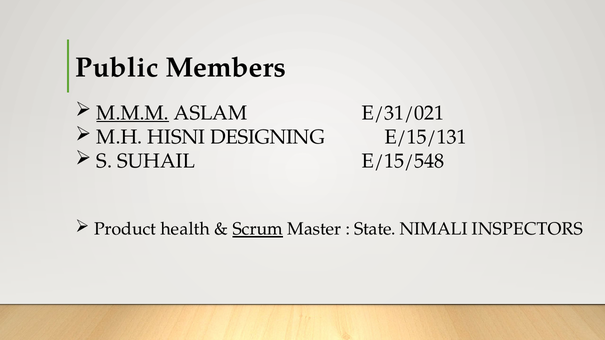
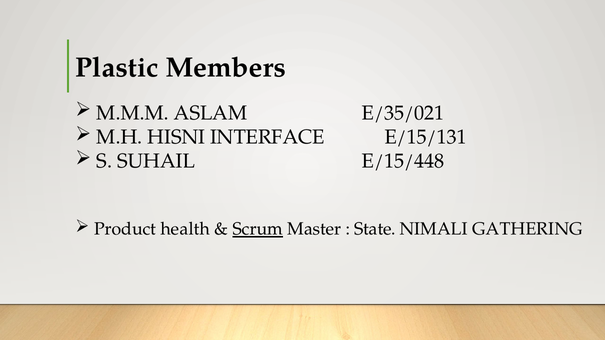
Public: Public -> Plastic (117, 67)
M.M.M underline: present -> none (133, 113)
E/31/021: E/31/021 -> E/35/021 (403, 113)
DESIGNING: DESIGNING -> INTERFACE (267, 137)
E/15/548: E/15/548 -> E/15/448 (403, 161)
INSPECTORS: INSPECTORS -> GATHERING (527, 229)
